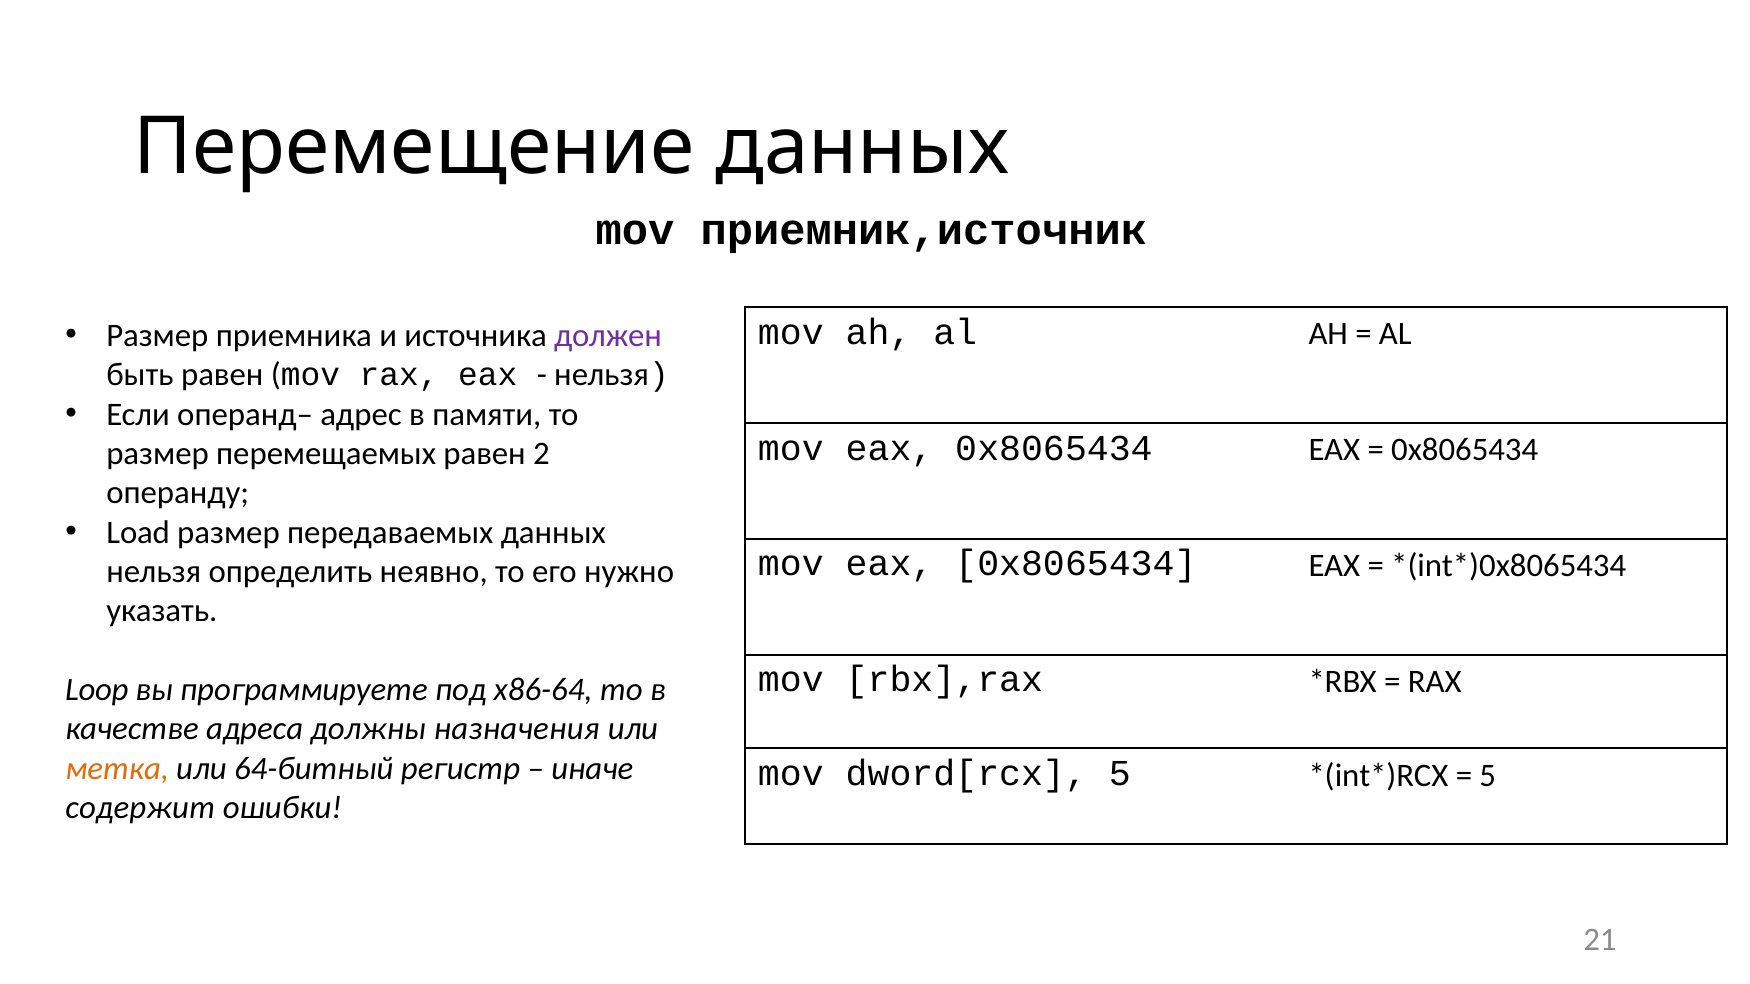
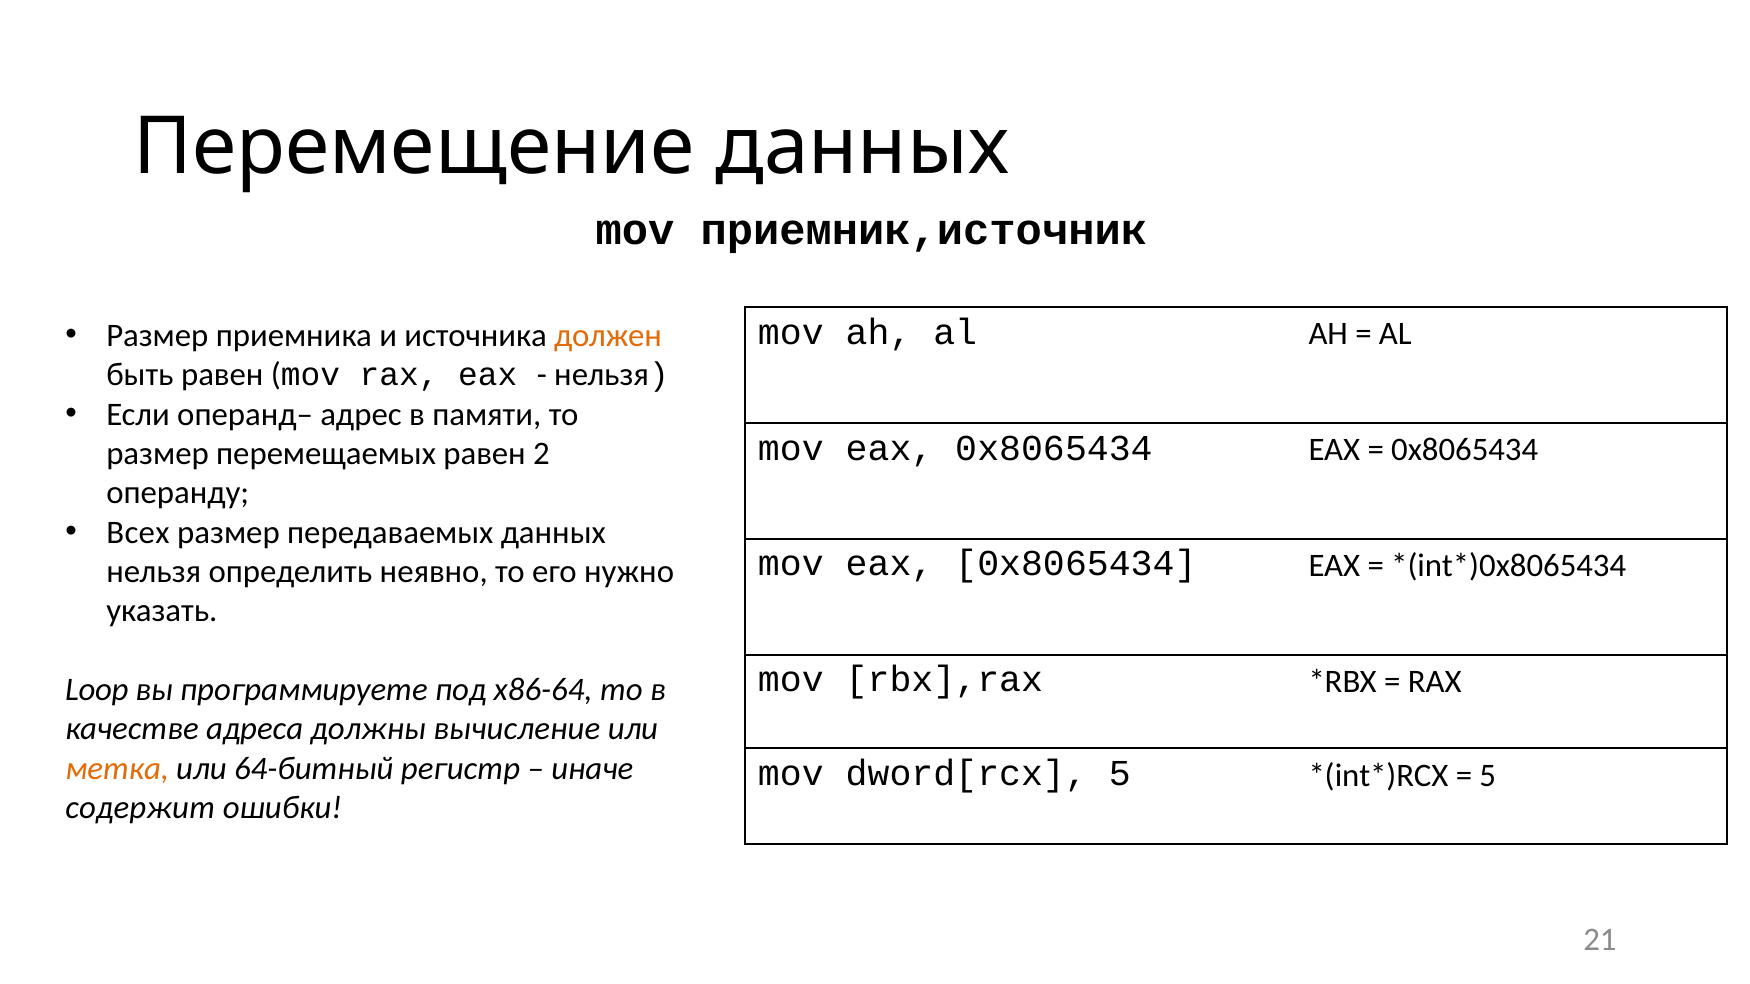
должен colour: purple -> orange (608, 336)
Load: Load -> Всех (138, 533)
назначения: назначения -> вычисление (517, 729)
